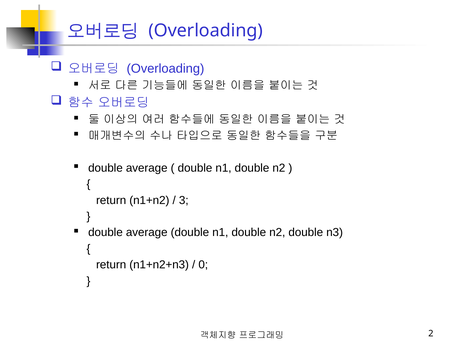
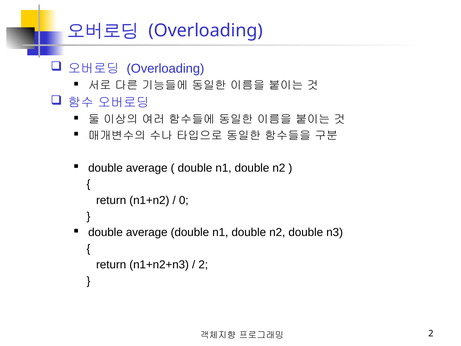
3: 3 -> 0 (184, 200)
0: 0 -> 2 (203, 265)
